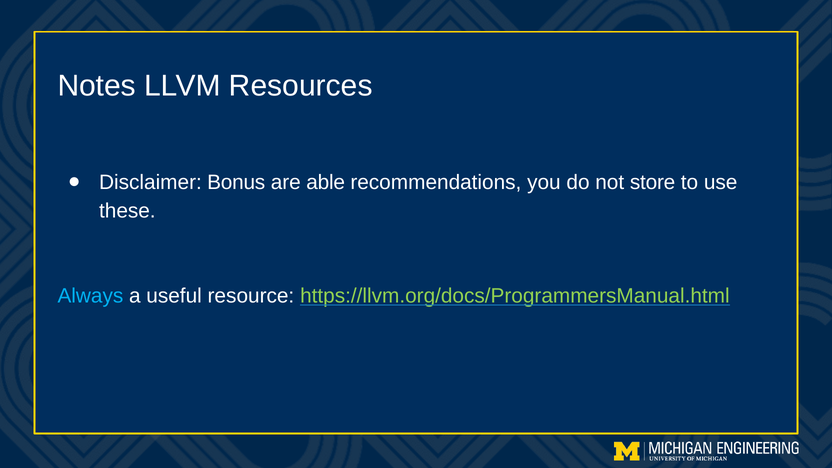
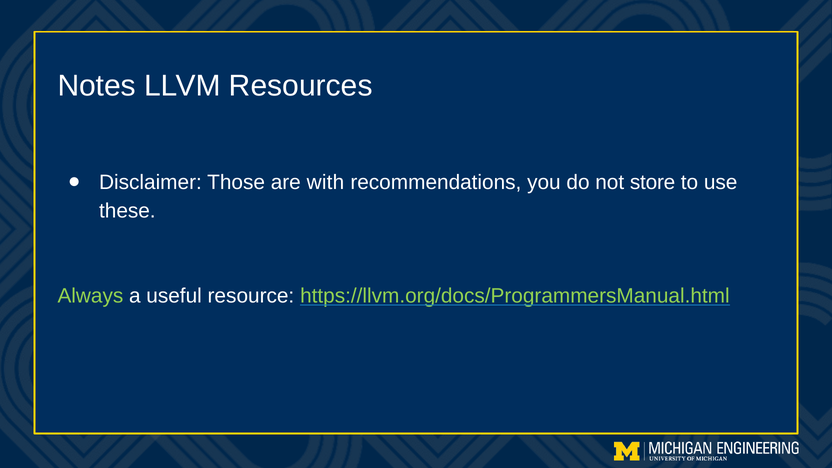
Bonus: Bonus -> Those (236, 182)
able: able -> with (325, 182)
Always colour: light blue -> light green (90, 296)
